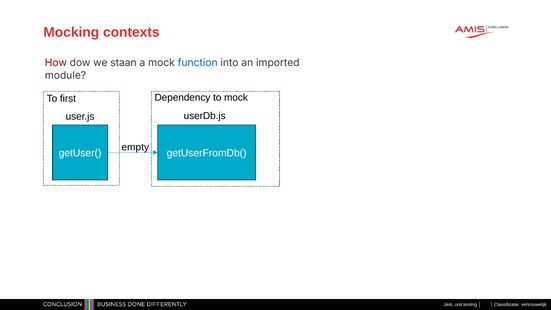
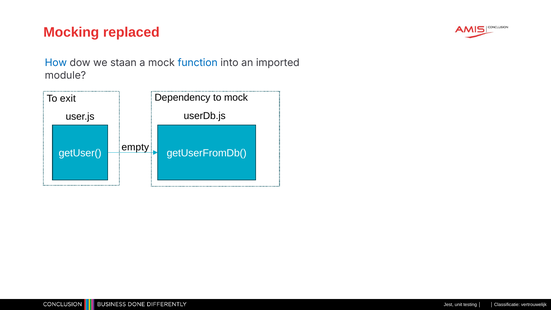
contexts: contexts -> replaced (131, 32)
How colour: red -> blue (56, 63)
first: first -> exit (68, 98)
